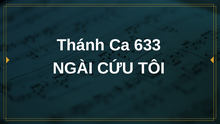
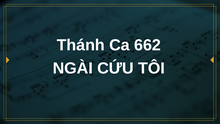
633: 633 -> 662 (147, 45)
